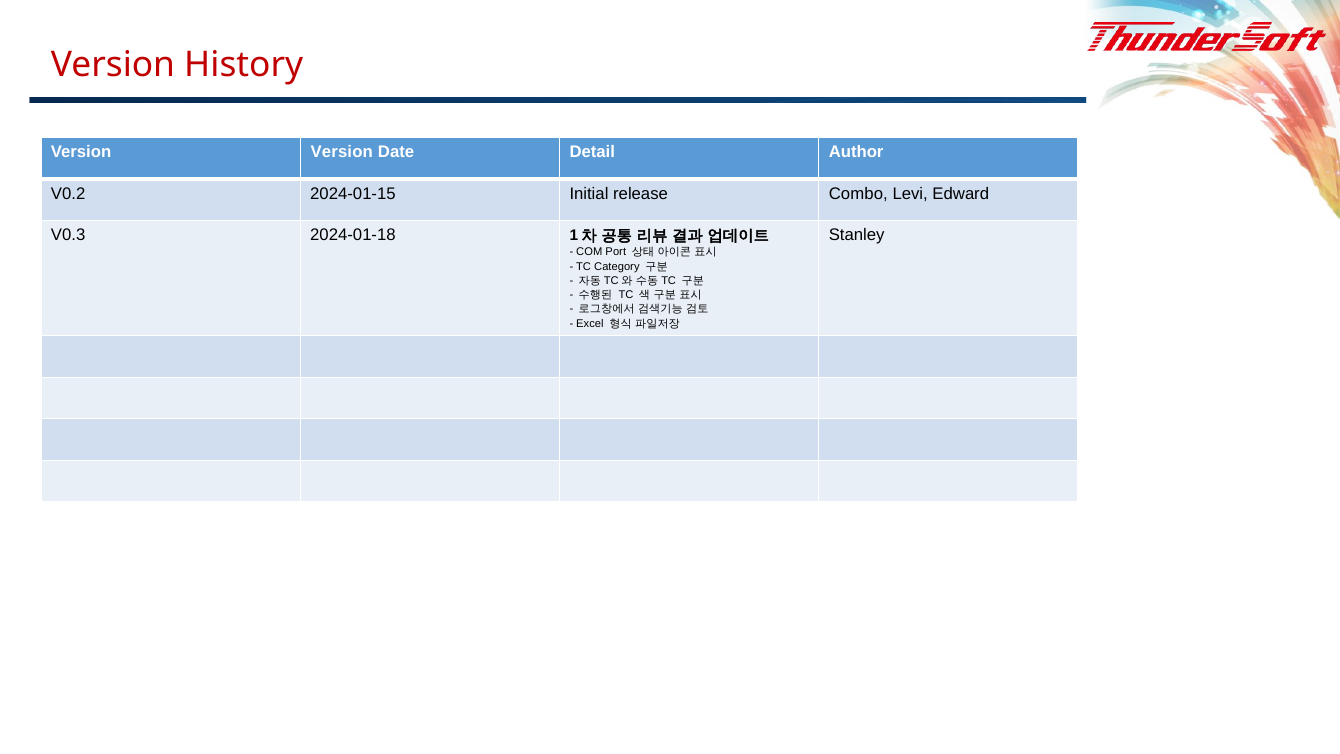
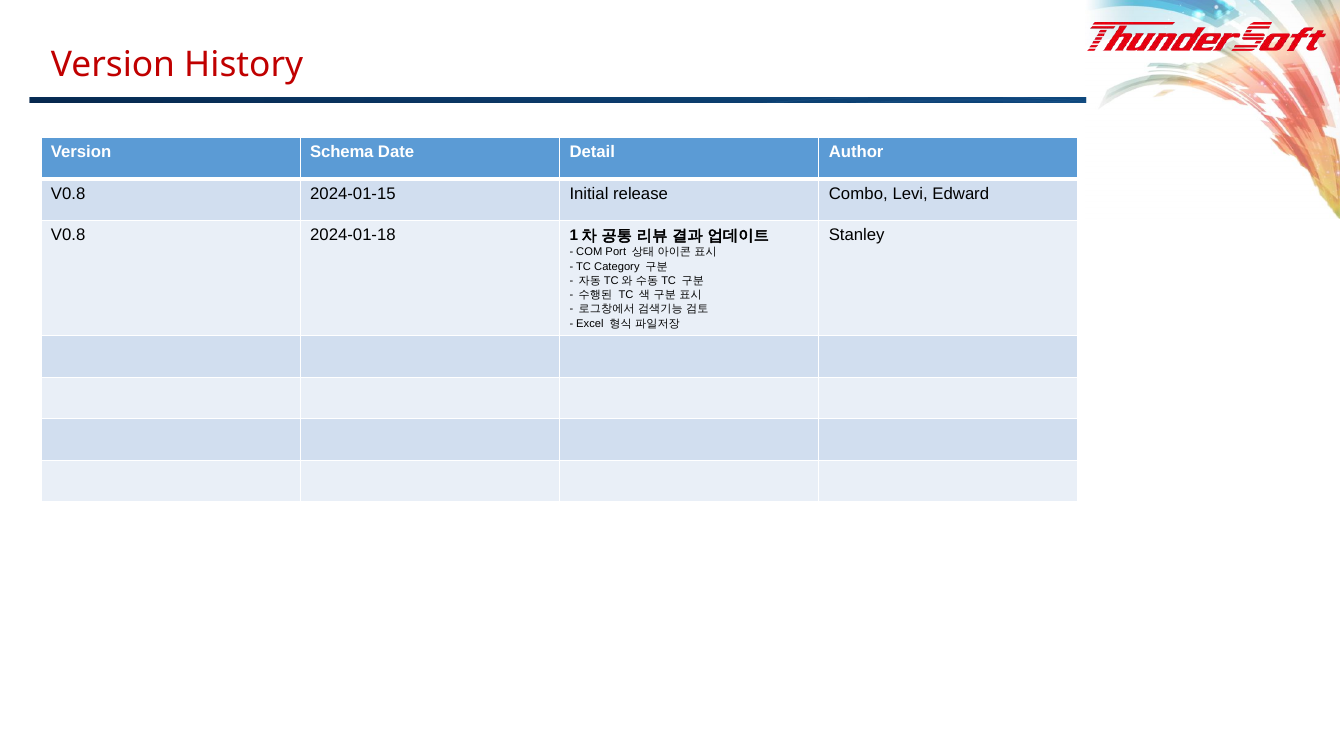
Version Version: Version -> Schema (342, 152)
V0.2: V0.2 -> V0.8 (68, 194)
V0.3: V0.3 -> V0.8 (68, 235)
